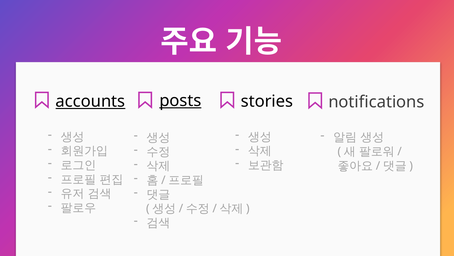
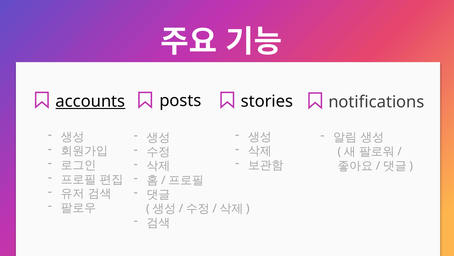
posts underline: present -> none (180, 101)
